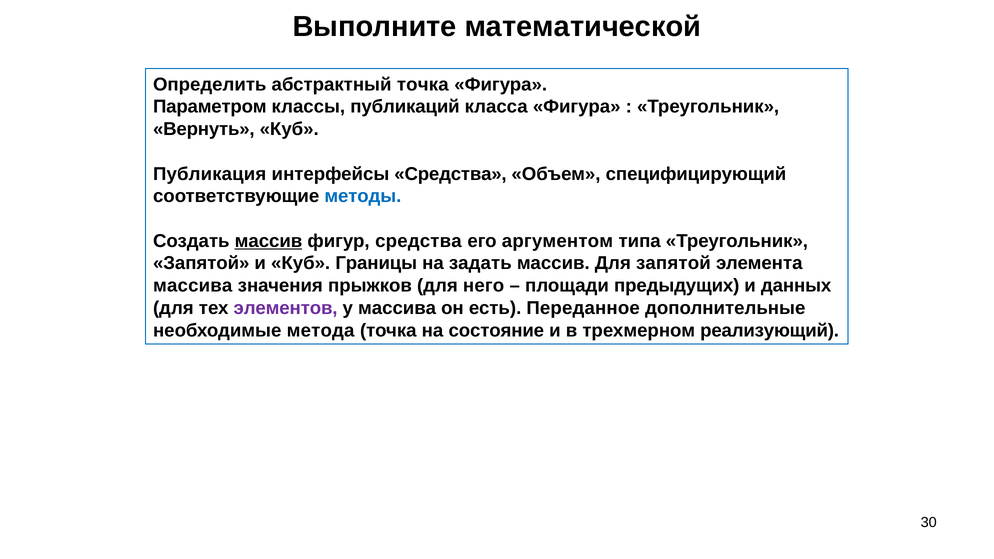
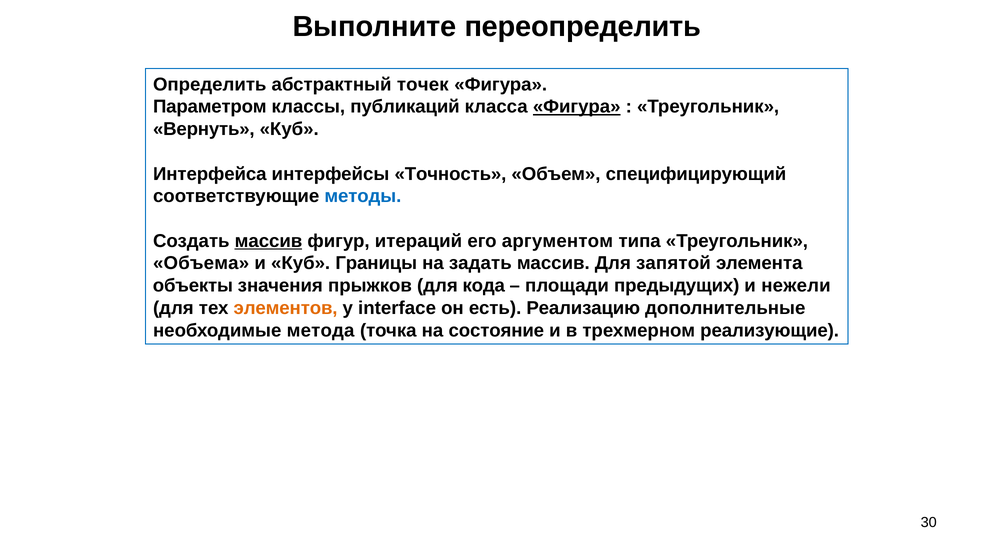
математической: математической -> переопределить (583, 27)
абстрактный точка: точка -> точек (423, 84)
Фигура underline: none -> present (577, 107)
Публикация: Публикация -> Интерфейса (210, 174)
интерфейсы Средства: Средства -> Точность (450, 174)
фигур средства: средства -> итераций (418, 241)
Запятой: Запятой -> Объема (201, 263)
массива: массива -> объекты (193, 286)
него: него -> кода (484, 286)
данных: данных -> нежели (796, 286)
элементов colour: purple -> orange (286, 308)
у массива: массива -> interface (397, 308)
Переданное: Переданное -> Реализацию (583, 308)
реализующий: реализующий -> реализующие (770, 330)
